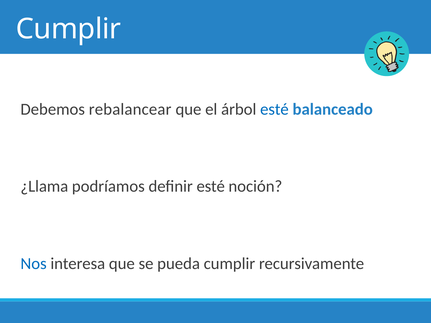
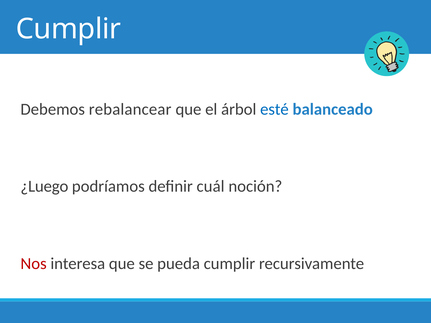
¿Llama: ¿Llama -> ¿Luego (44, 187)
definir esté: esté -> cuál (211, 187)
Nos colour: blue -> red (34, 264)
